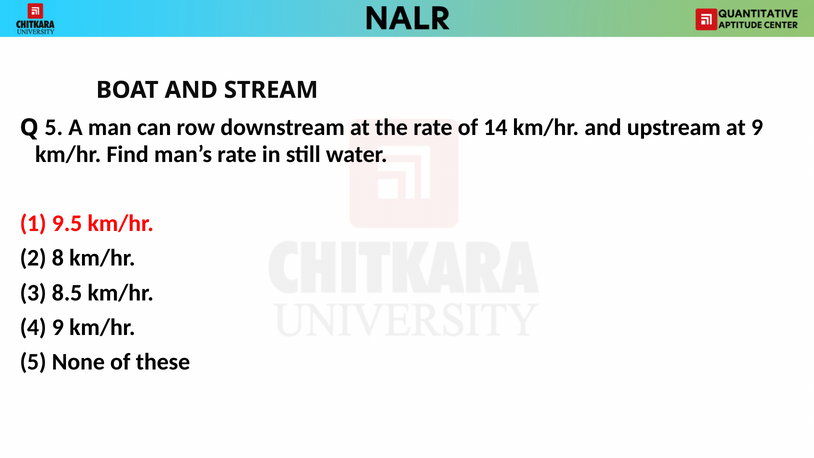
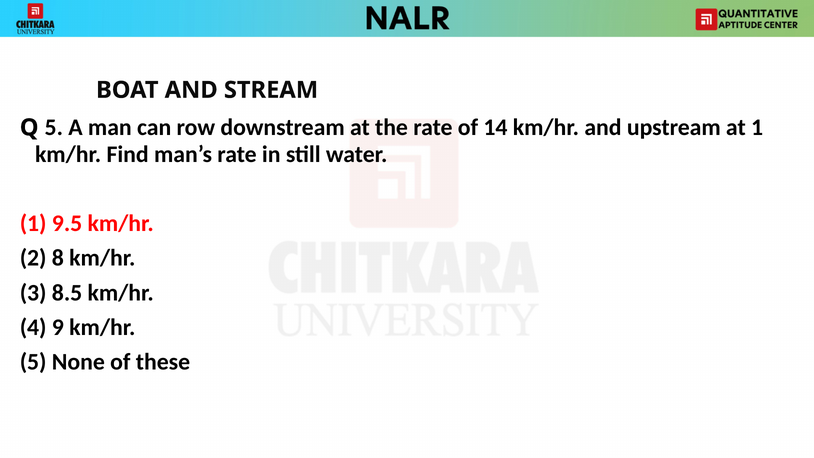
at 9: 9 -> 1 (757, 128)
